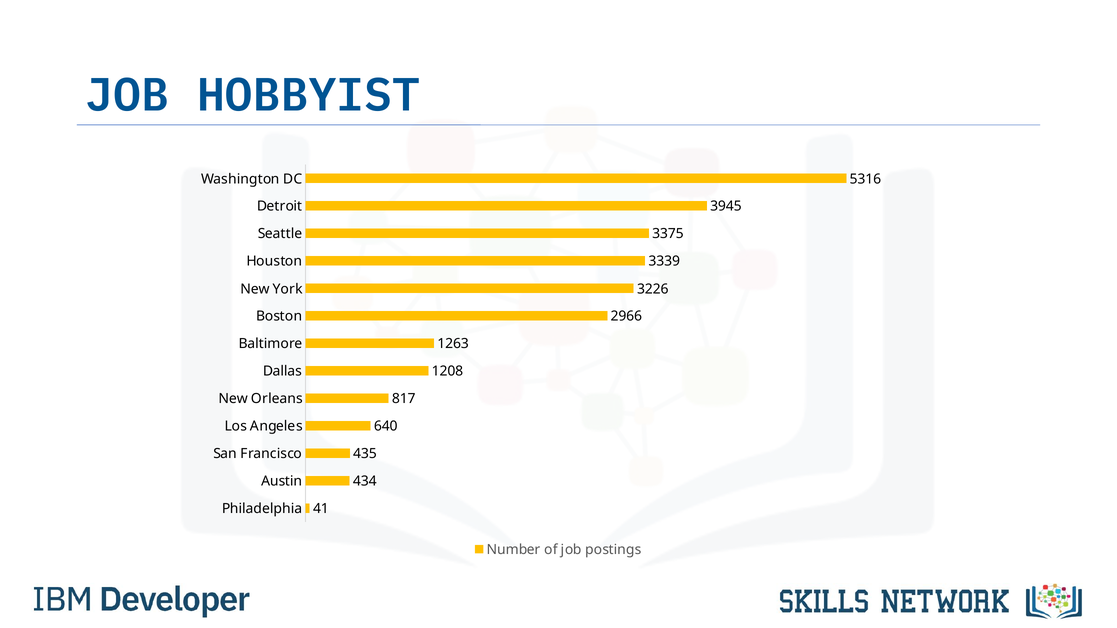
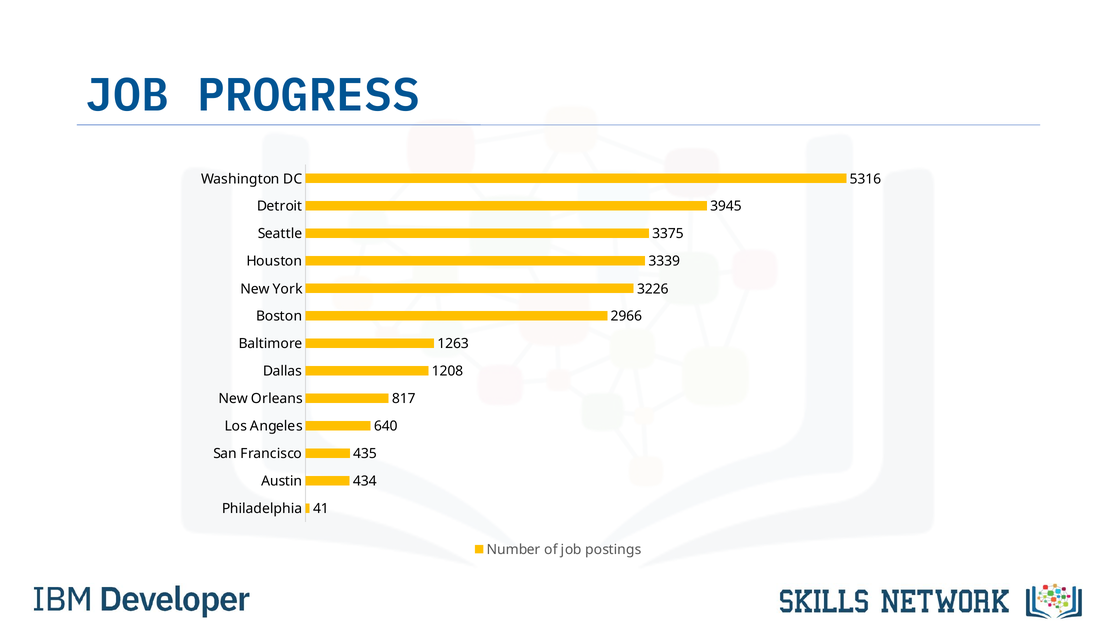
HOBBYIST: HOBBYIST -> PROGRESS (309, 95)
